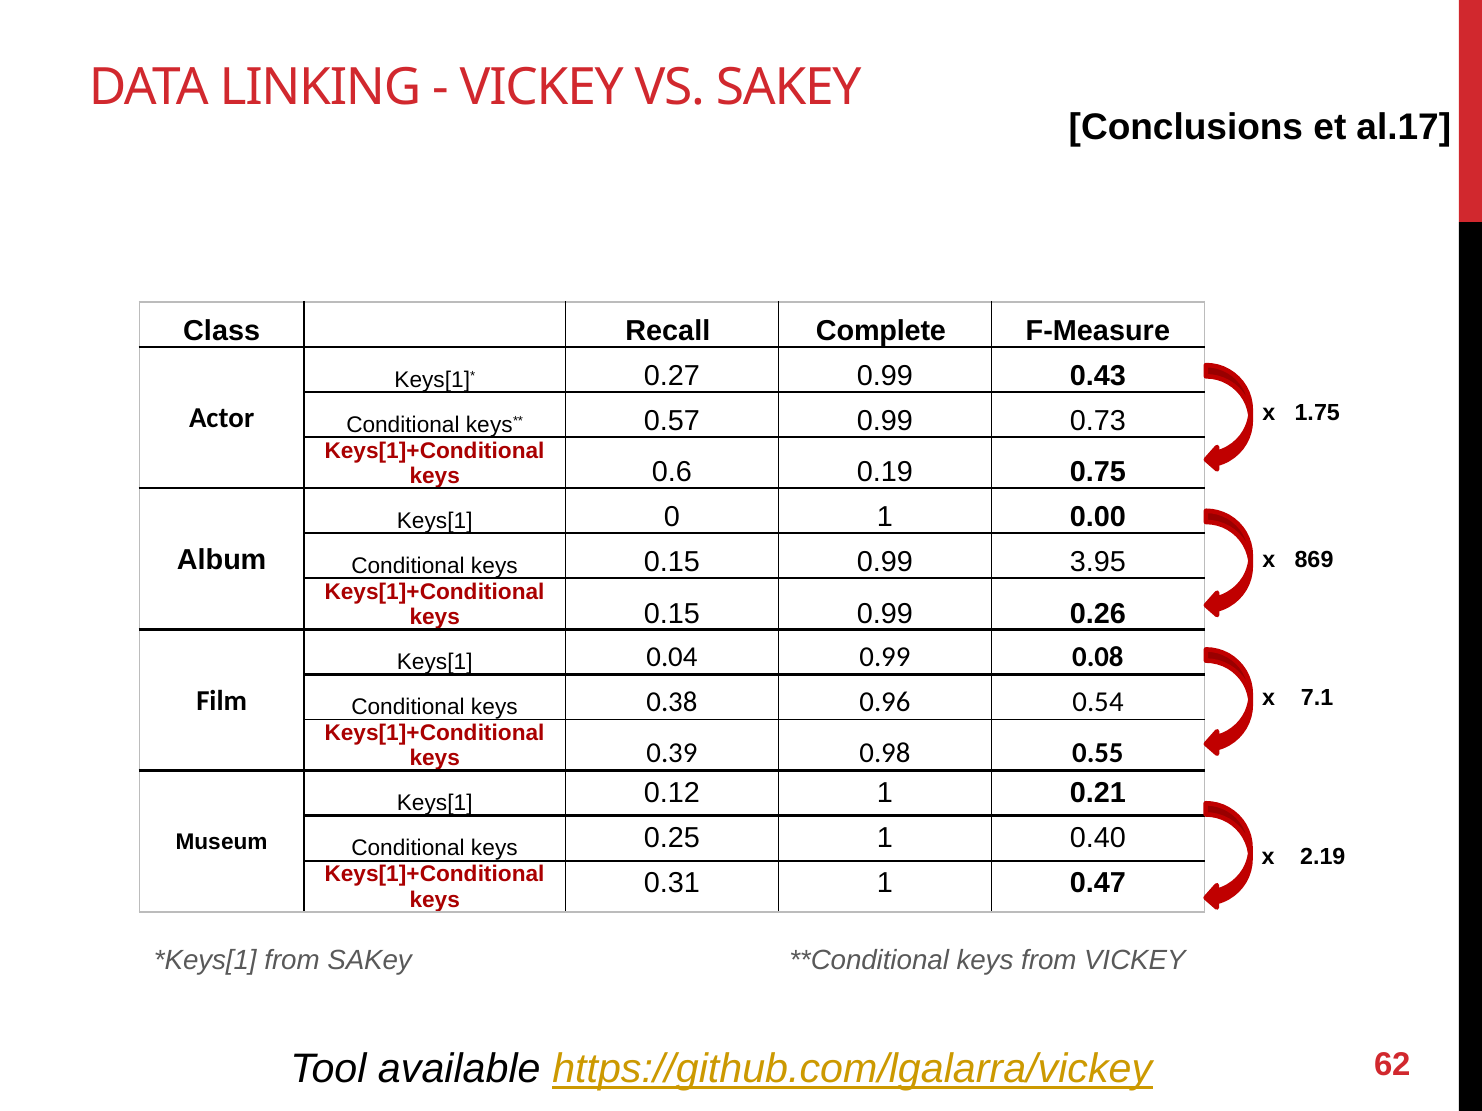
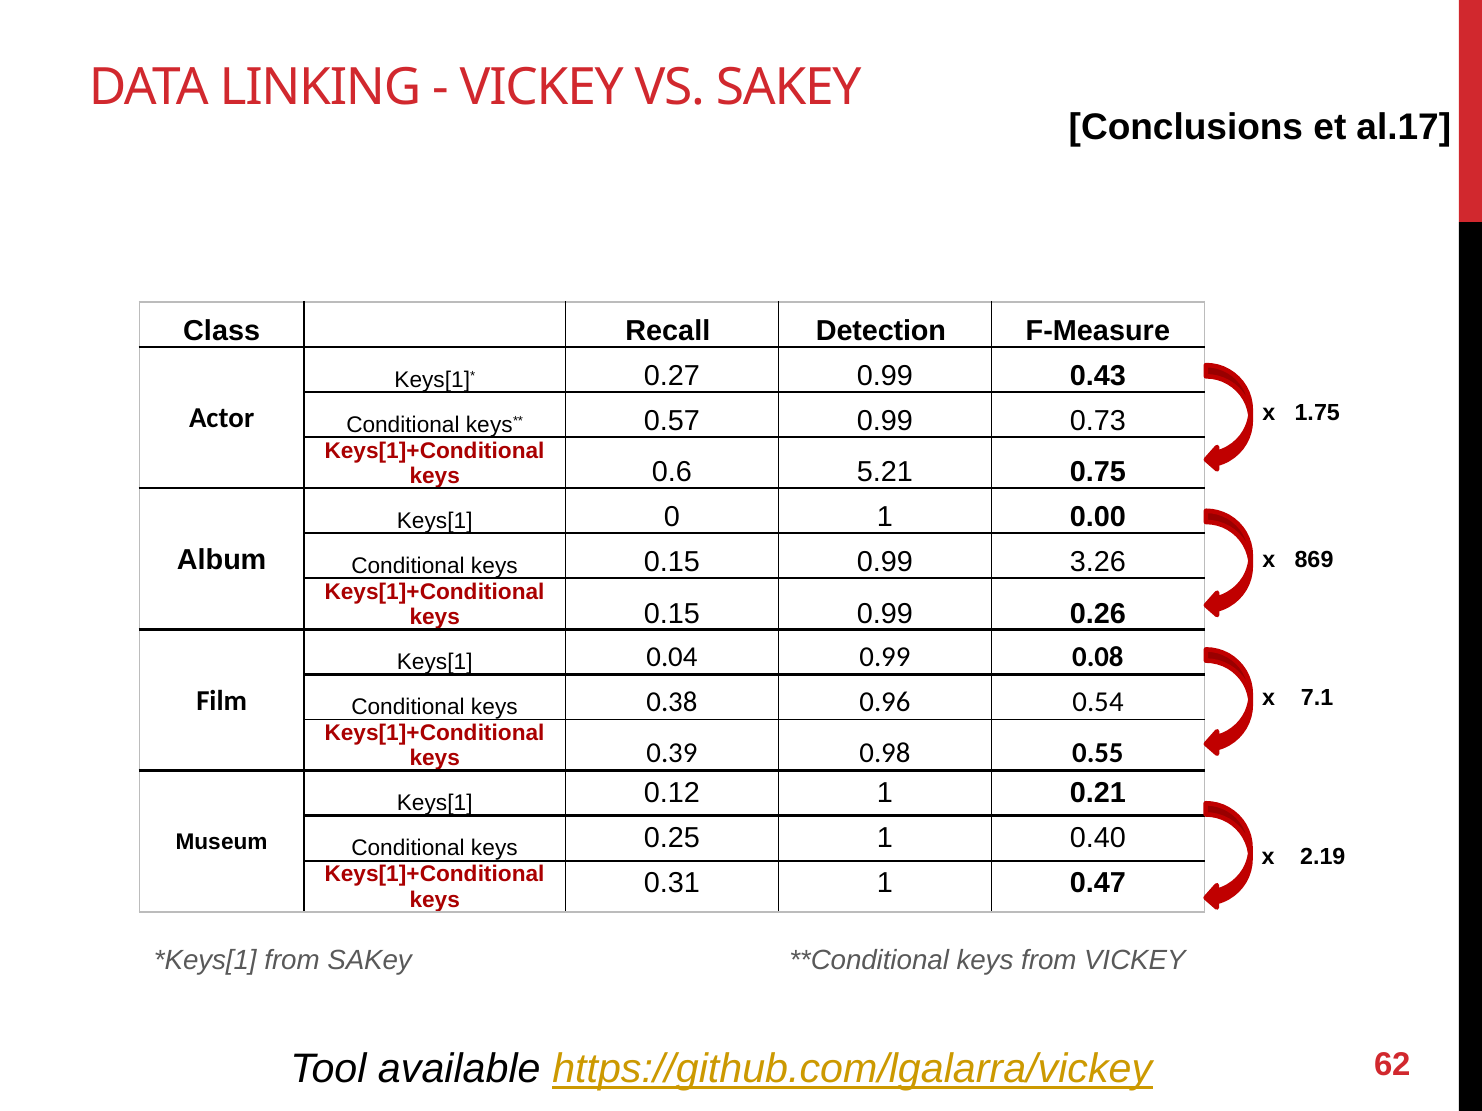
Complete: Complete -> Detection (881, 331)
0.19: 0.19 -> 5.21 (885, 473)
3.95: 3.95 -> 3.26 (1098, 563)
